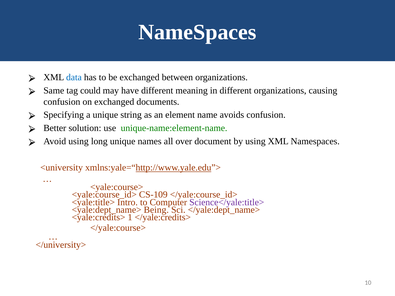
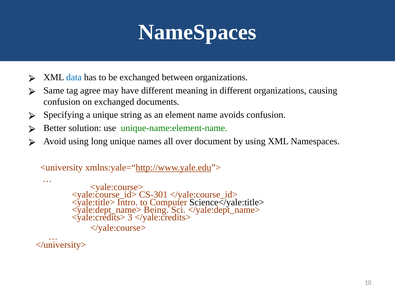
could: could -> agree (90, 91)
CS-109: CS-109 -> CS-301 (153, 195)
Science</yale:title> colour: purple -> black (227, 202)
1: 1 -> 3 (130, 218)
